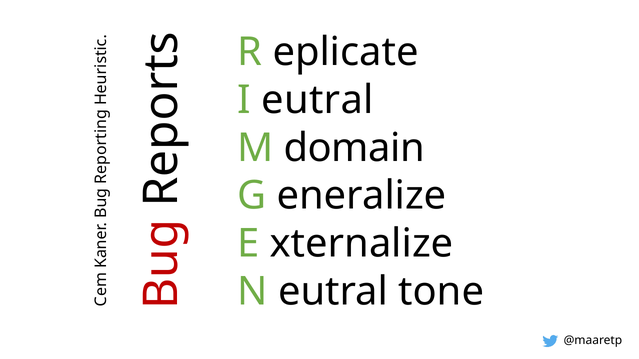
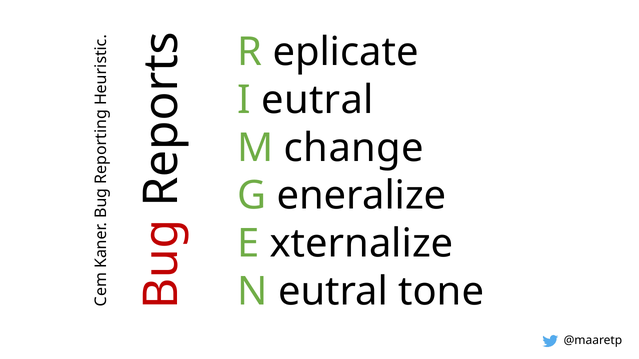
domain: domain -> change (354, 148)
